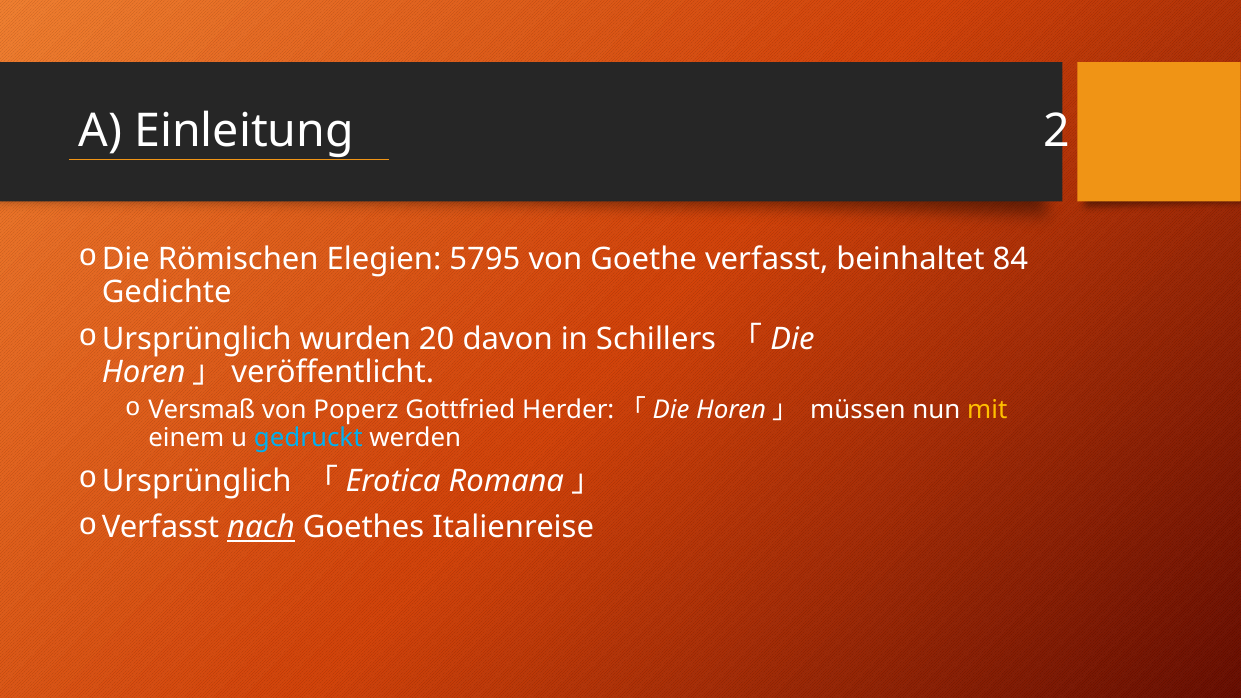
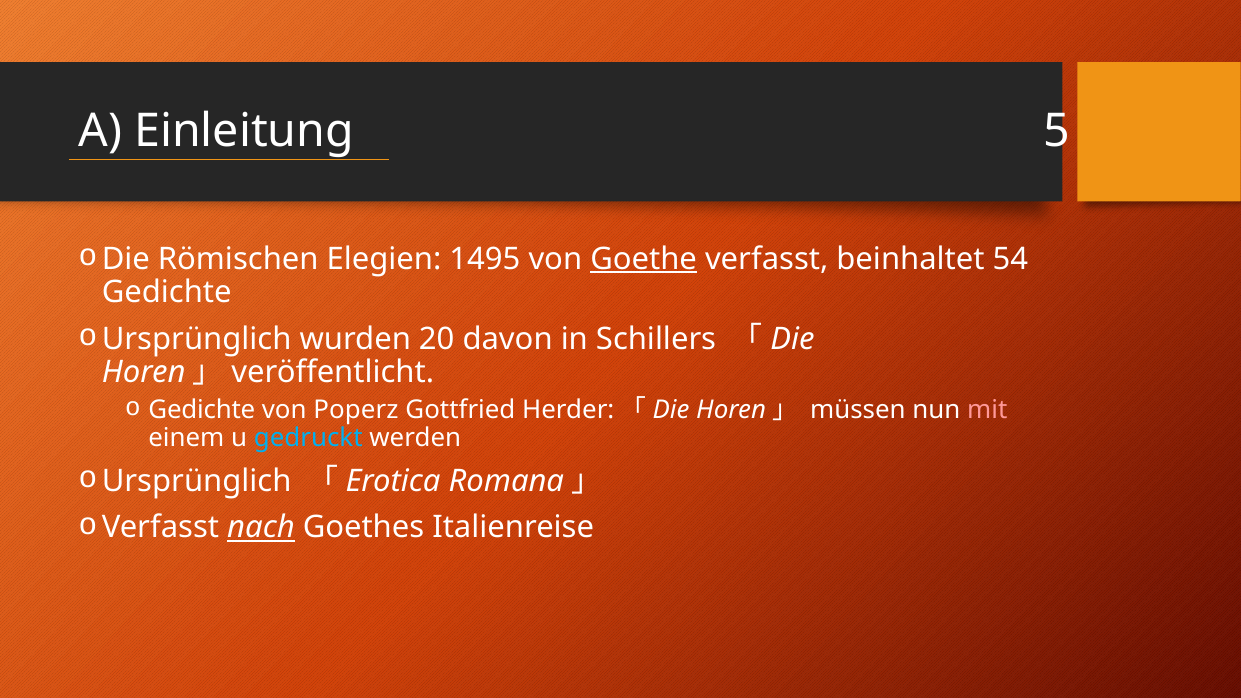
2: 2 -> 5 (1057, 131)
5795: 5795 -> 1495 (485, 259)
Goethe underline: none -> present (644, 259)
84: 84 -> 54 (1010, 259)
Versmaß: Versmaß -> Gedichte (202, 410)
mit colour: yellow -> pink (987, 410)
